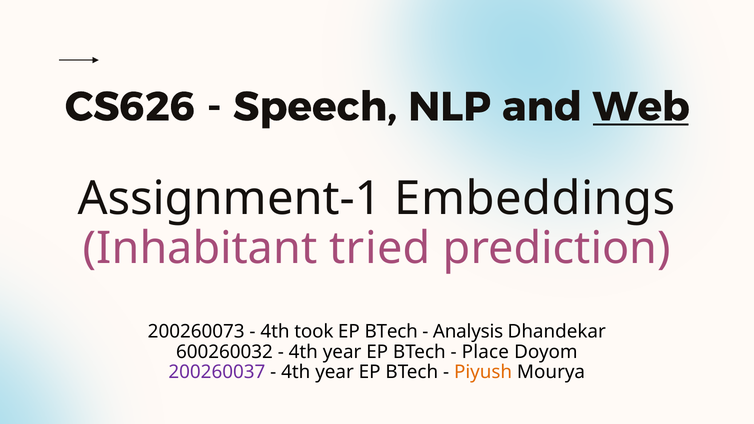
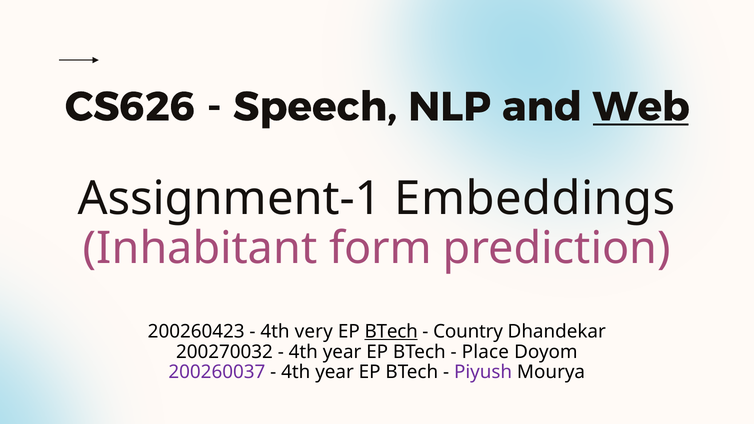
tried: tried -> form (380, 248)
200260073: 200260073 -> 200260423 (196, 332)
took: took -> very (314, 332)
BTech underline: none -> present (391, 332)
Analysis: Analysis -> Country (468, 332)
600260032: 600260032 -> 200270032 (224, 352)
Piyush colour: orange -> purple (483, 372)
